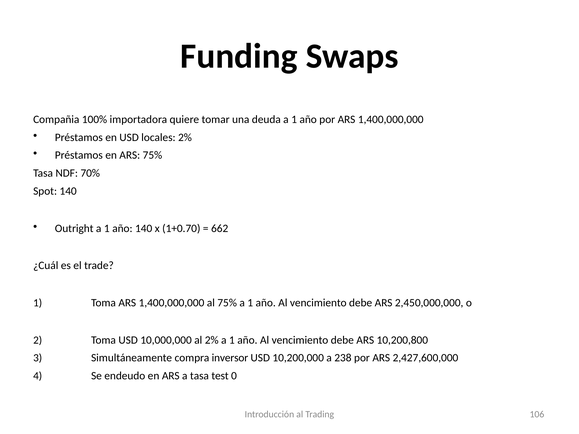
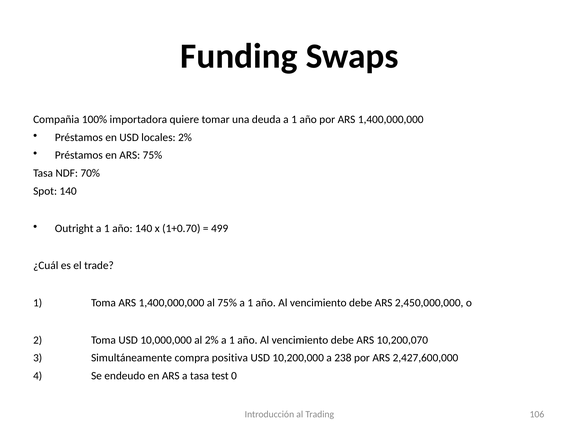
662: 662 -> 499 (220, 228)
10,200,800: 10,200,800 -> 10,200,070 (402, 340)
inversor: inversor -> positiva (230, 358)
